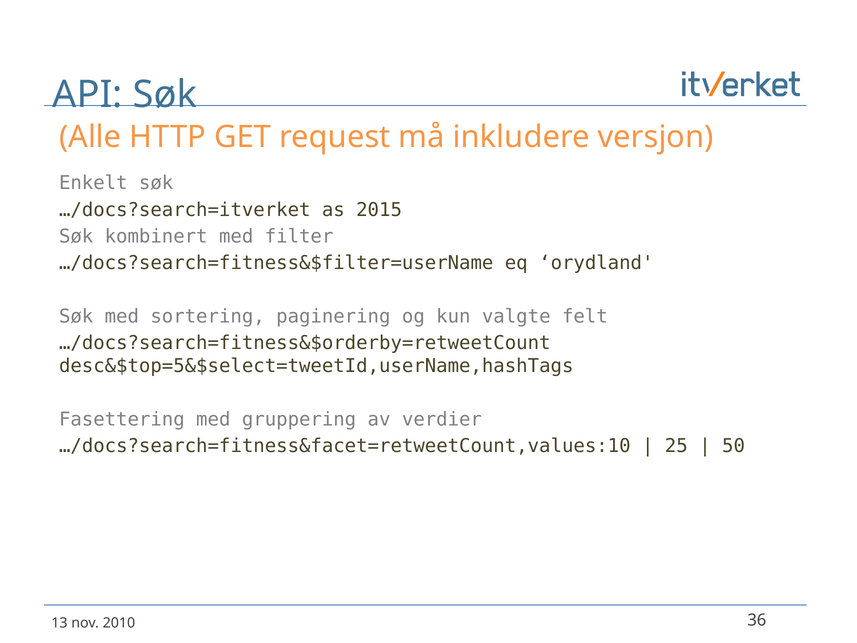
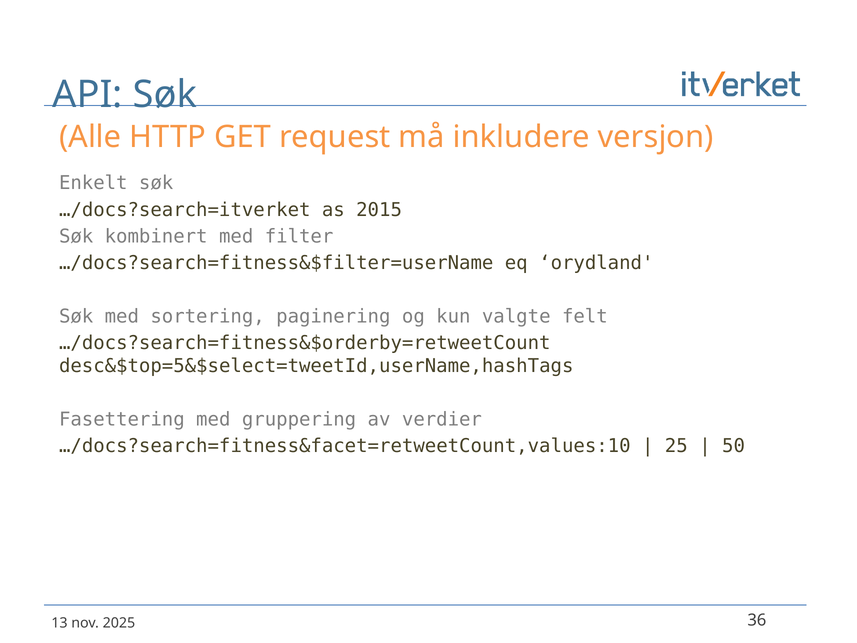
2010: 2010 -> 2025 (119, 623)
